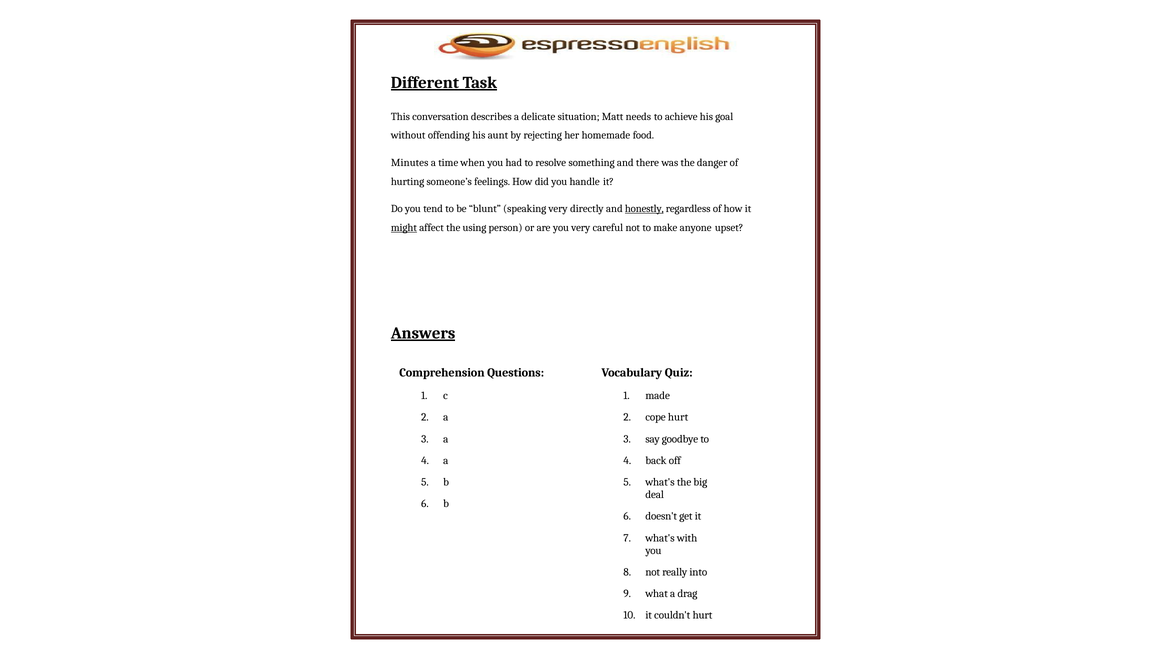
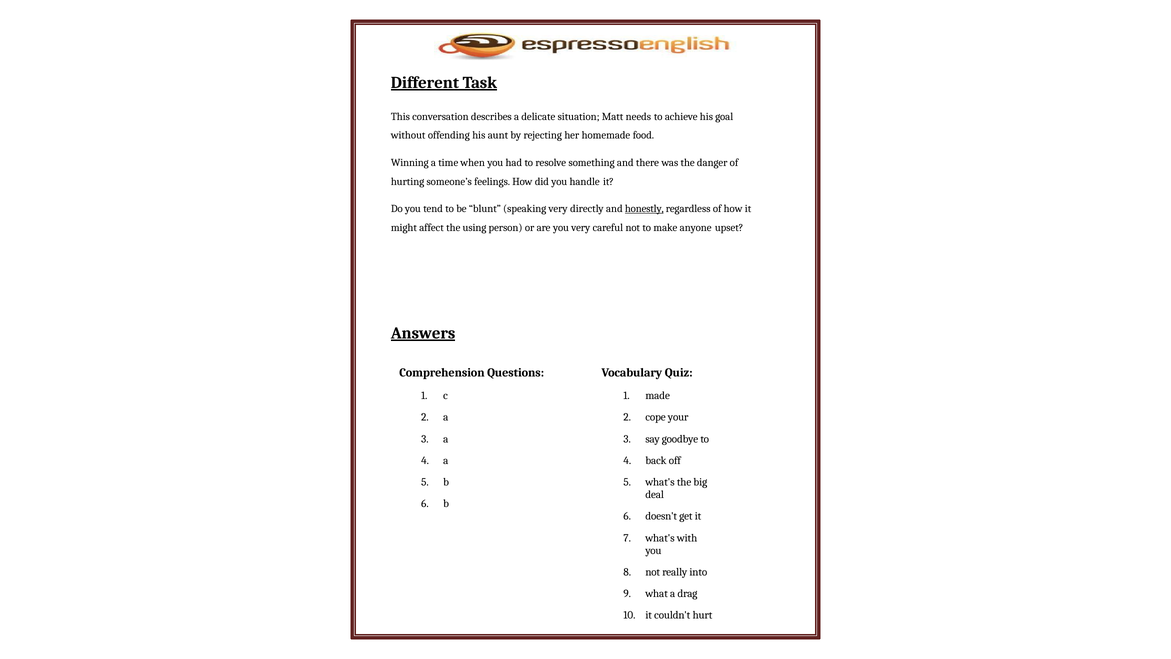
Minutes: Minutes -> Winning (410, 162)
might underline: present -> none (404, 228)
cope hurt: hurt -> your (678, 417)
